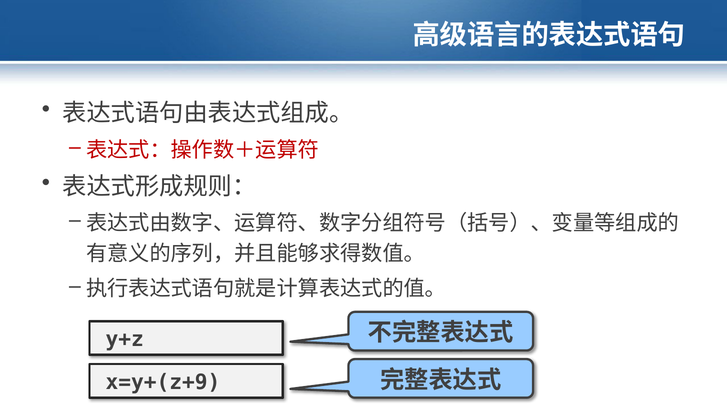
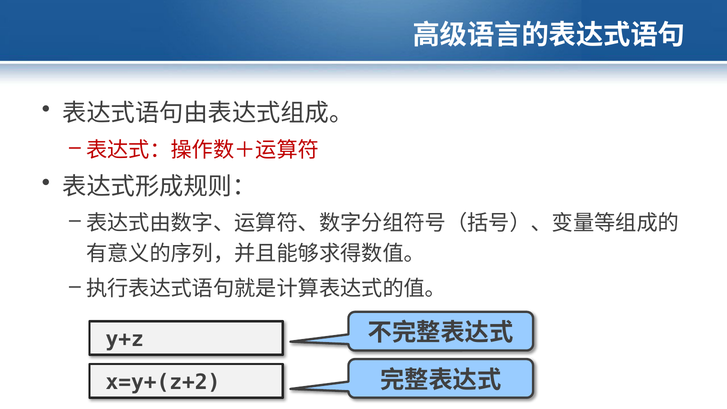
x=y+(z+9: x=y+(z+9 -> x=y+(z+2 (163, 382)
